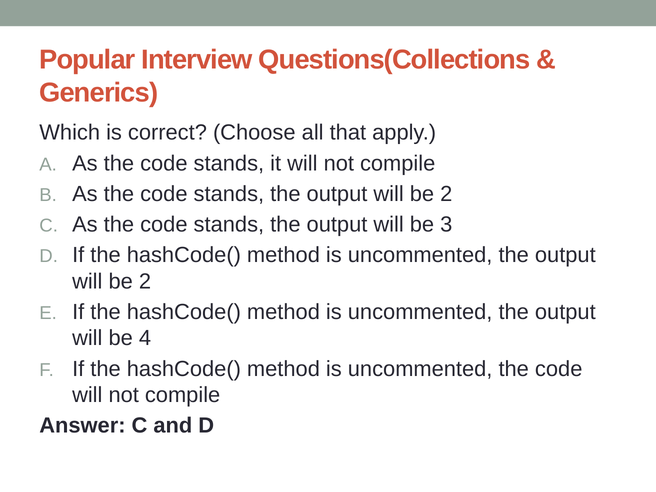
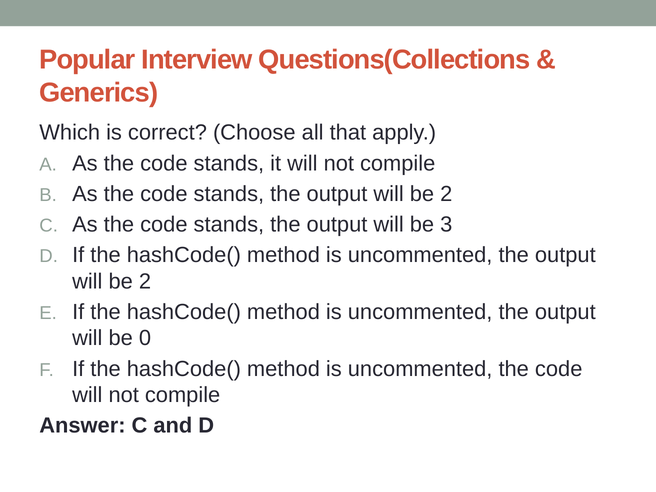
4: 4 -> 0 (145, 338)
